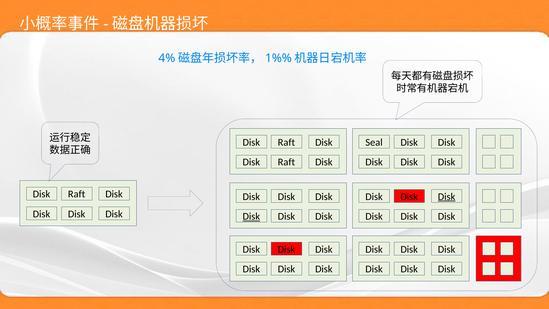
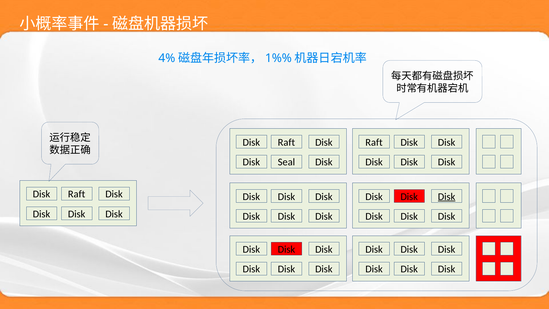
Seal: Seal -> Raft (374, 142)
Raft: Raft -> Seal (286, 162)
Disk underline: present -> none (251, 216)
